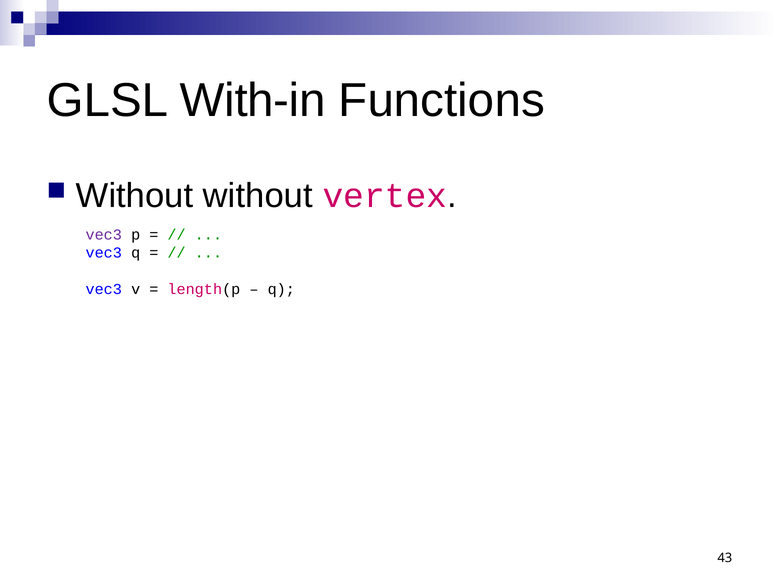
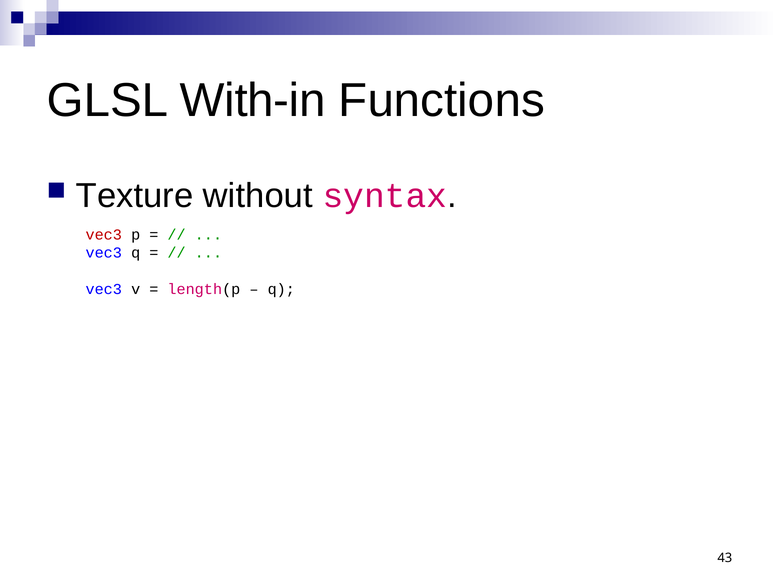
Without: Without -> Texture (135, 196)
vertex: vertex -> syntax (385, 196)
vec3 colour: purple -> red (104, 235)
